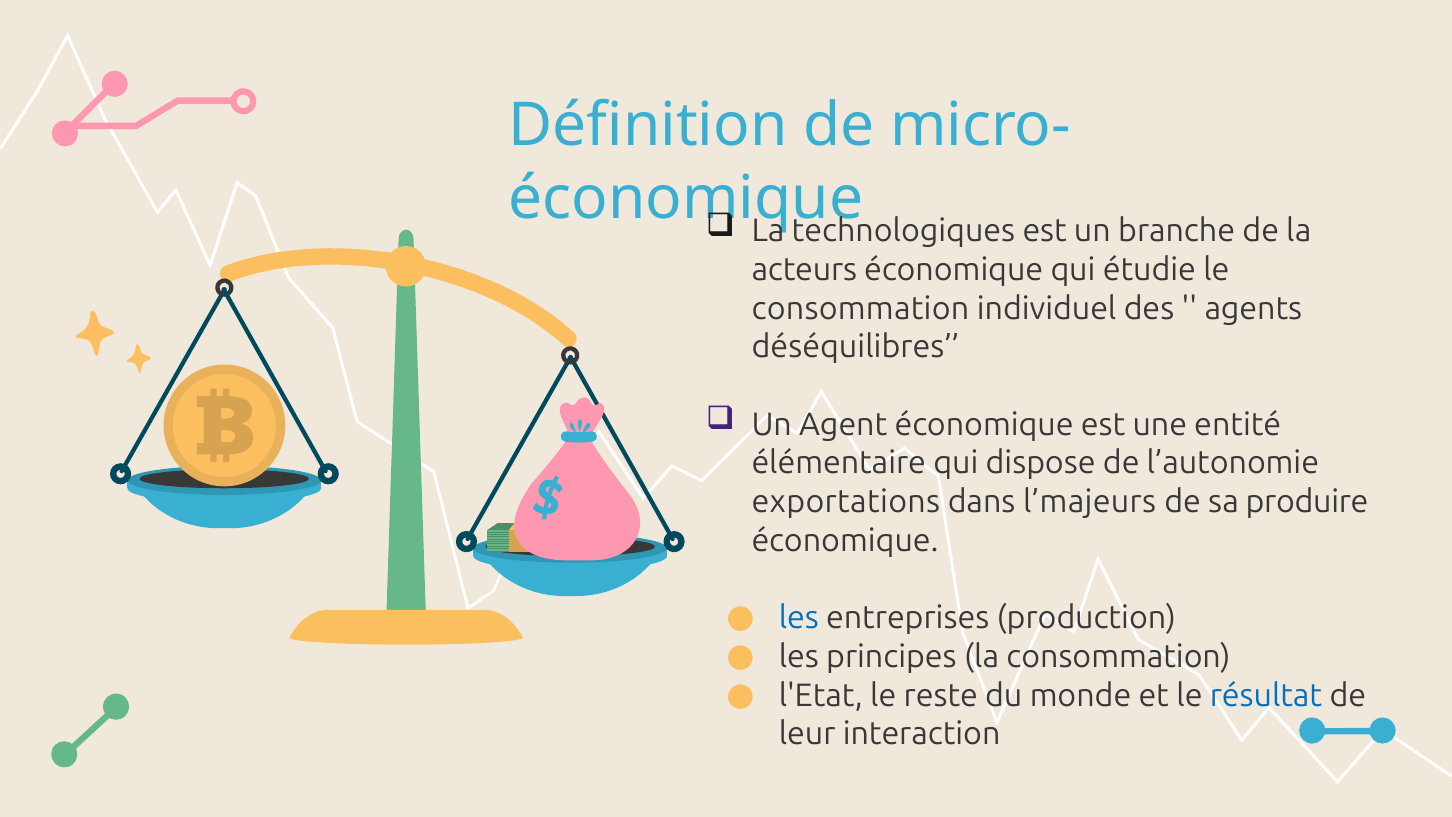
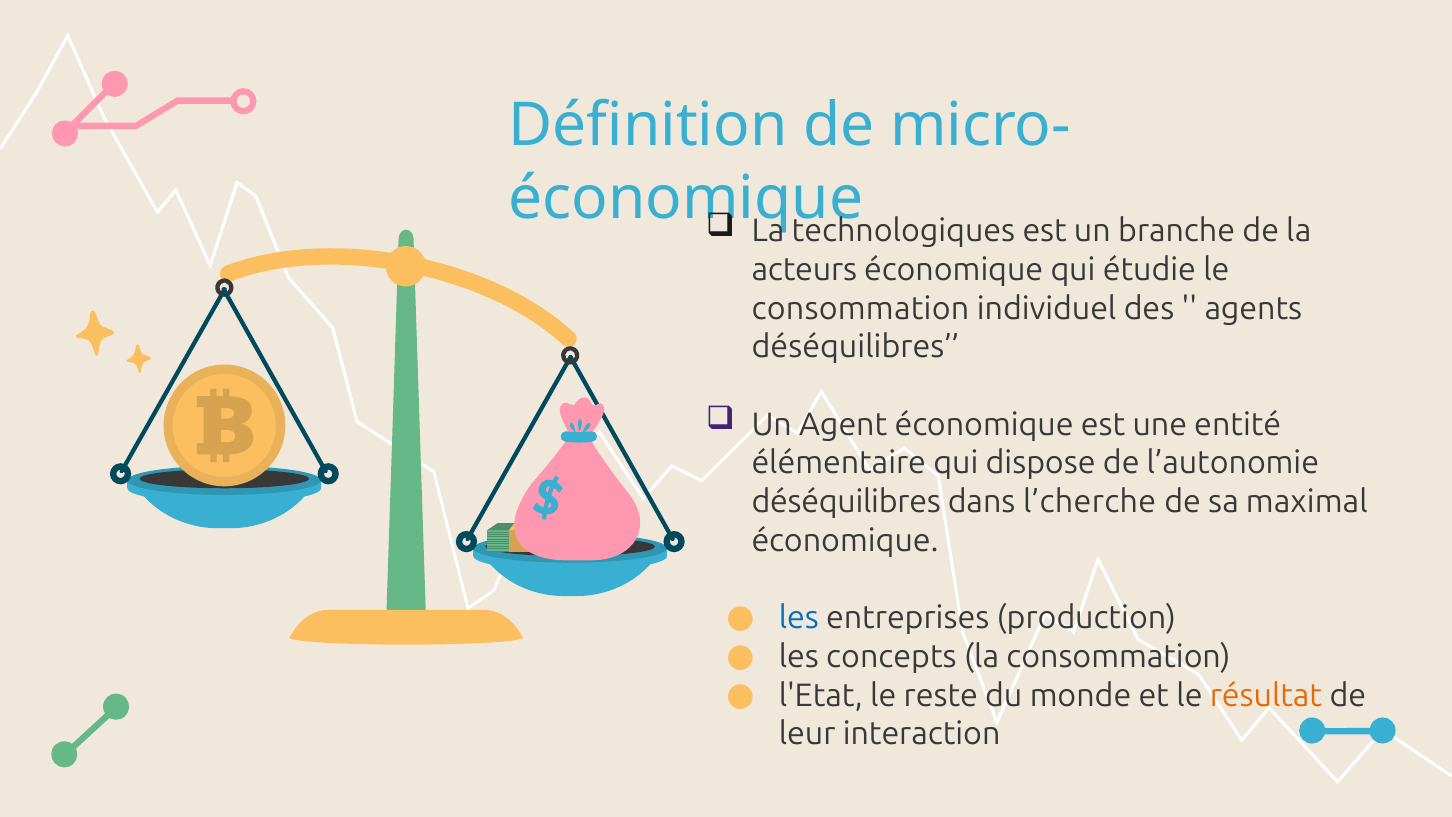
exportations: exportations -> déséquilibres (846, 502)
l’majeurs: l’majeurs -> l’cherche (1090, 502)
produire: produire -> maximal (1307, 502)
principes: principes -> concepts (891, 657)
résultat colour: blue -> orange (1266, 695)
